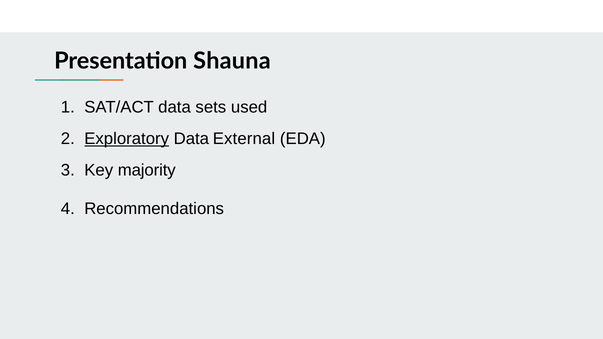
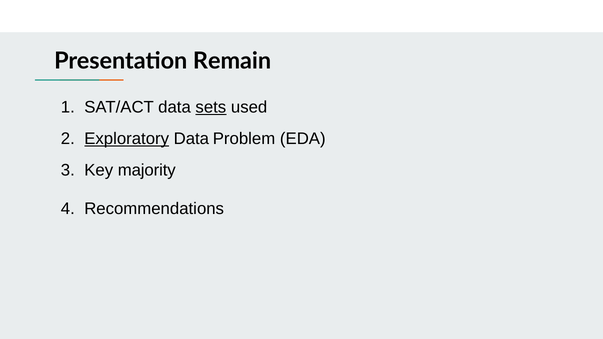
Shauna: Shauna -> Remain (232, 61)
sets underline: none -> present (211, 107)
External: External -> Problem (244, 139)
